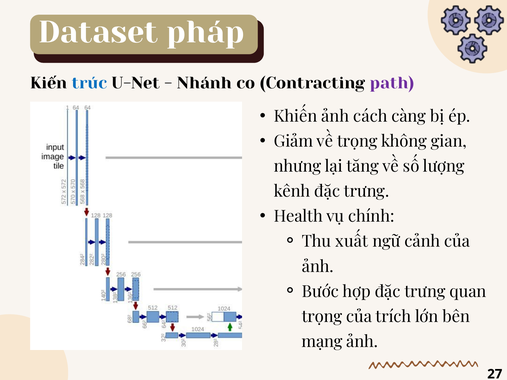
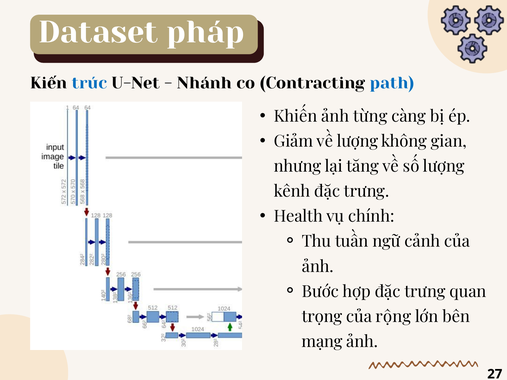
path colour: purple -> blue (392, 83)
cách: cách -> từng (370, 116)
về trọng: trọng -> lượng (357, 141)
xuất: xuất -> tuần (352, 242)
trích: trích -> rộng (393, 317)
